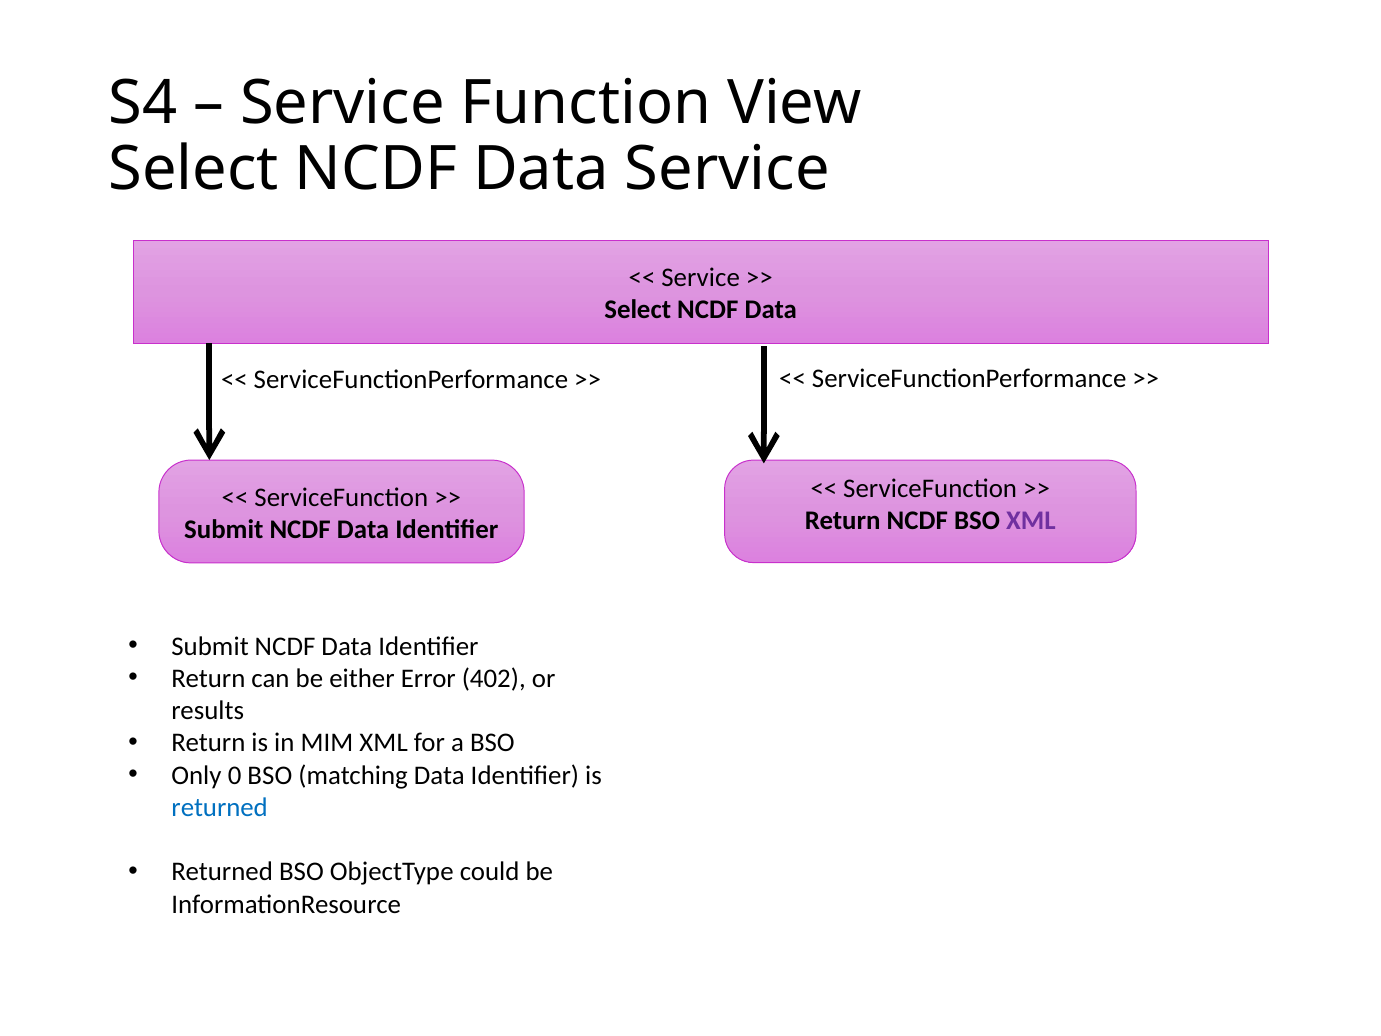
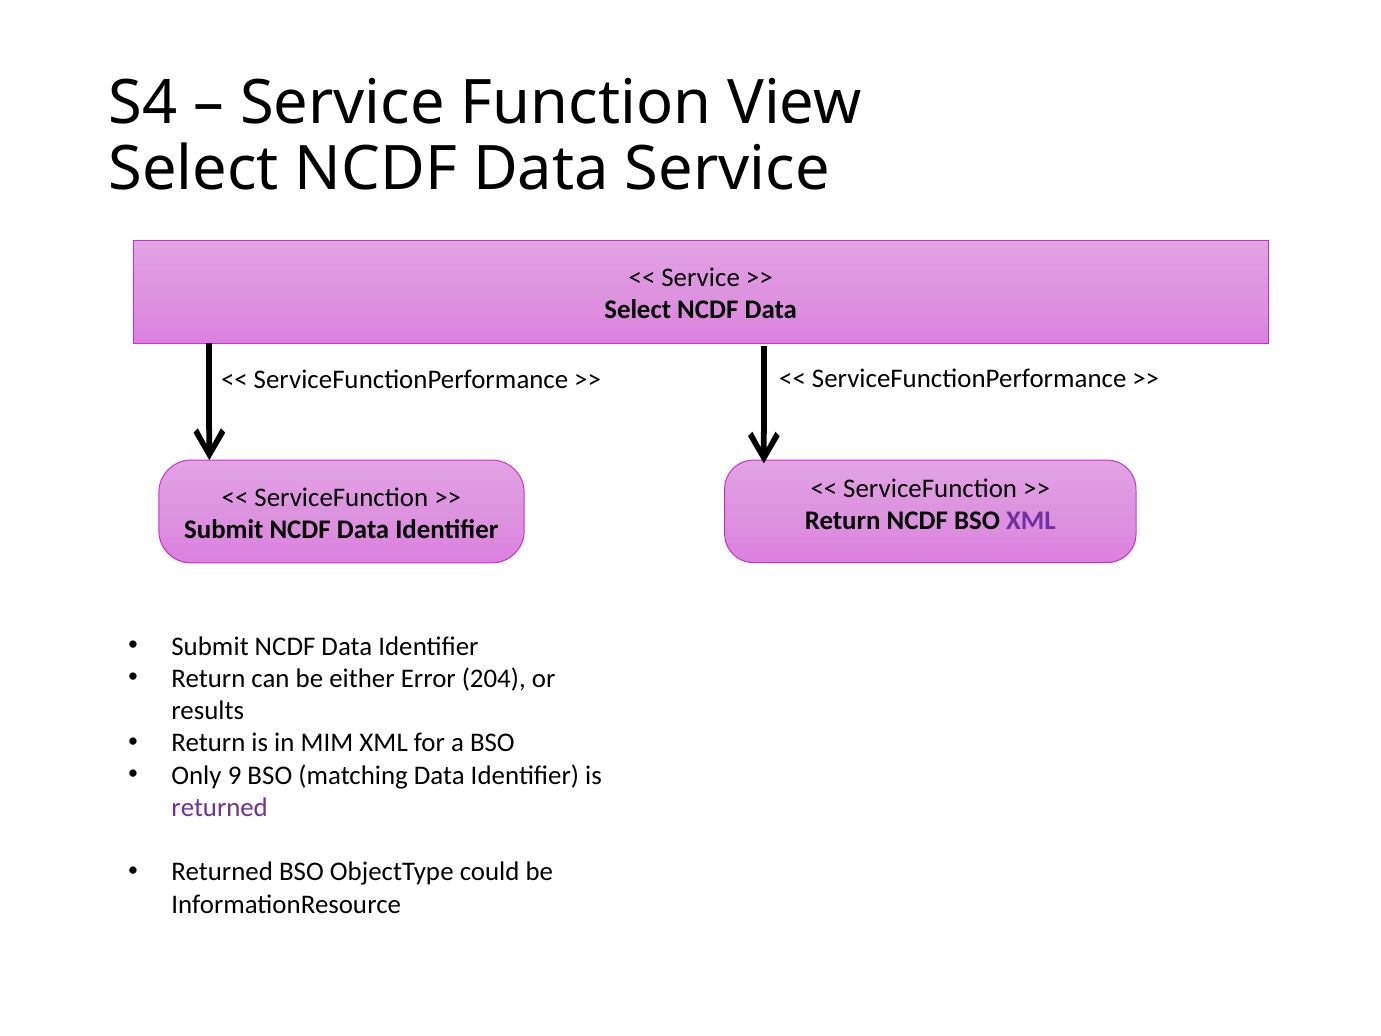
402: 402 -> 204 (494, 678)
0: 0 -> 9 (235, 775)
returned colour: blue -> purple (220, 807)
